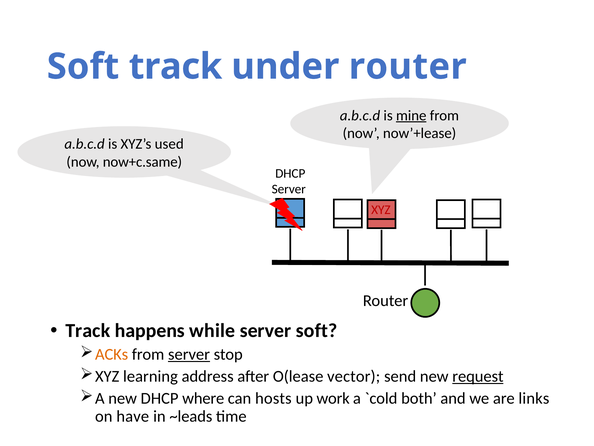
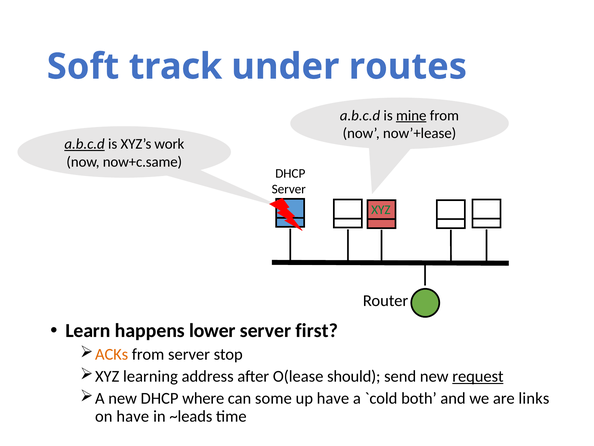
under router: router -> routes (408, 67)
a.b.c.d underline: none -> present (85, 144)
used: used -> work (169, 144)
XYZ colour: red -> green (381, 210)
Track: Track -> Learn (88, 330)
while: while -> lower (212, 330)
server soft: soft -> first (317, 330)
server underline: present -> none (189, 354)
vector: vector -> should (354, 376)
hosts: hosts -> some (273, 398)
up work: work -> have (333, 398)
